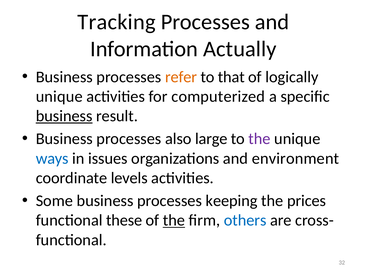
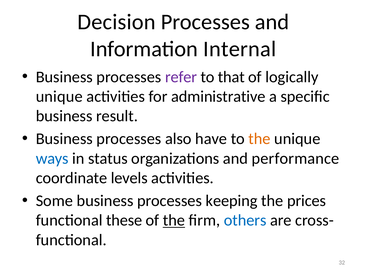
Tracking: Tracking -> Decision (117, 22)
Actually: Actually -> Internal (240, 49)
refer colour: orange -> purple (181, 77)
computerized: computerized -> administrative (218, 97)
business underline: present -> none (64, 116)
large: large -> have (211, 139)
the colour: purple -> orange (259, 139)
issues: issues -> status (108, 159)
environment: environment -> performance (296, 159)
